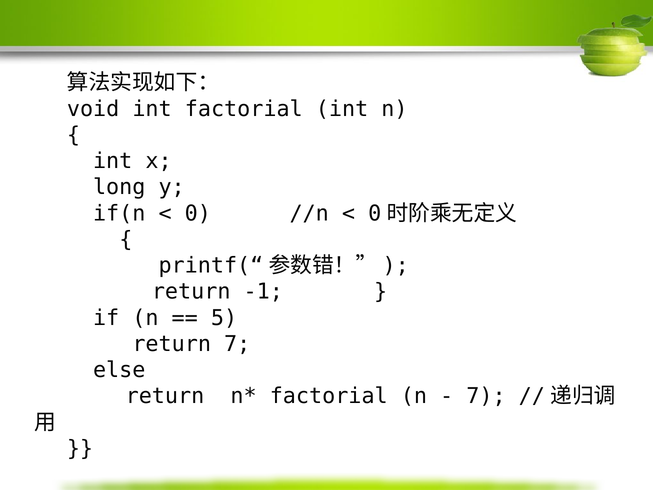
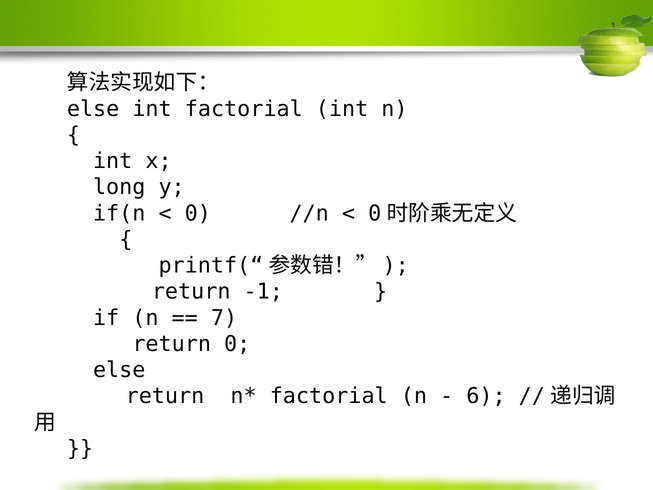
void: void -> else (93, 109)
5: 5 -> 7 (224, 318)
return 7: 7 -> 0 (237, 344)
7: 7 -> 6 (486, 396)
